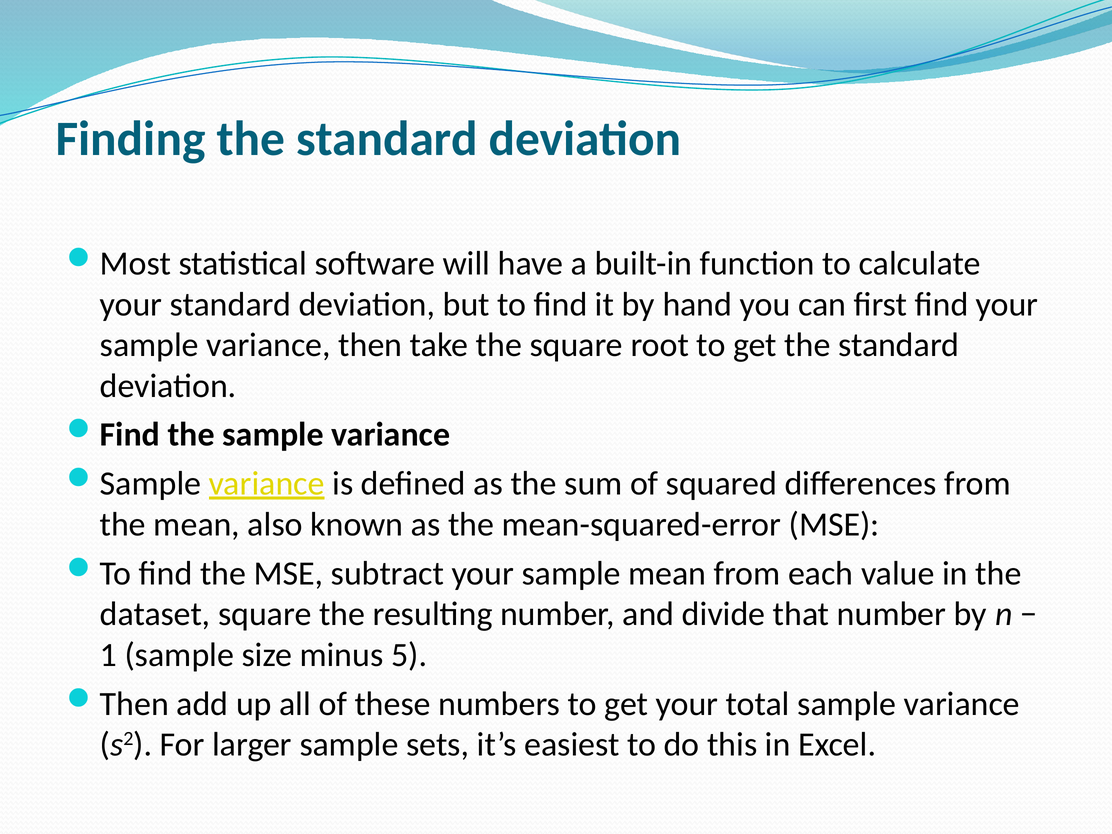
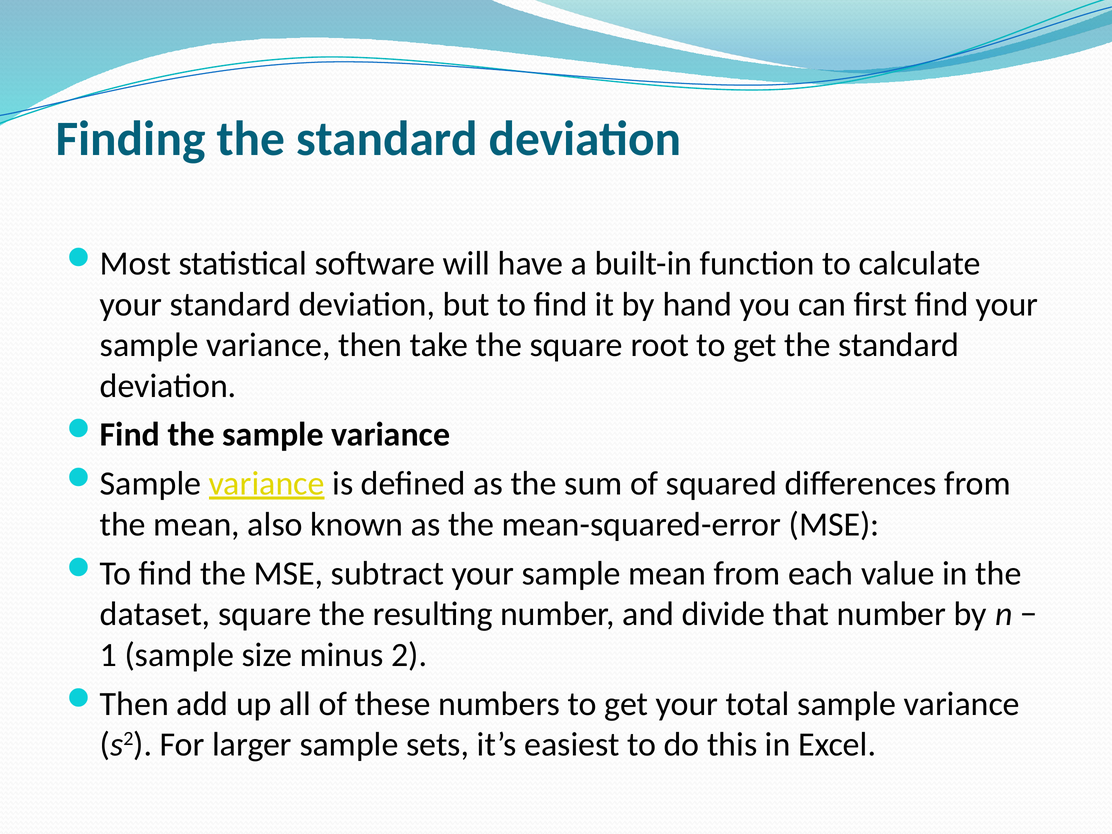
5: 5 -> 2 (409, 655)
